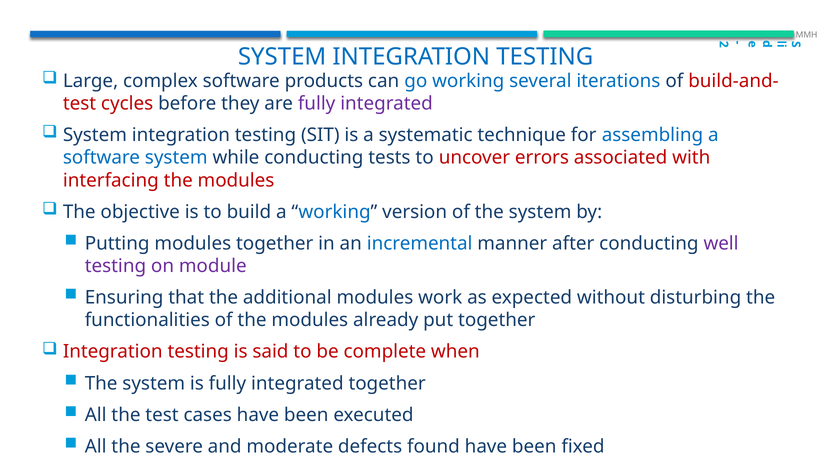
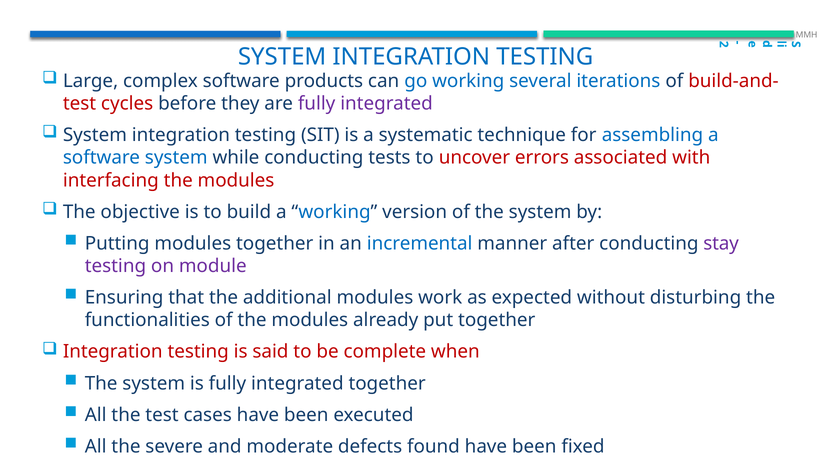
well: well -> stay (721, 244)
